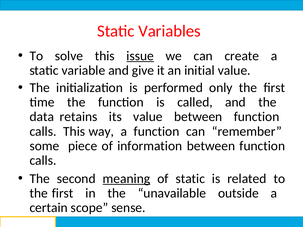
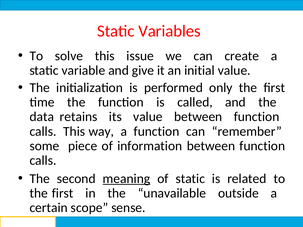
issue underline: present -> none (140, 56)
